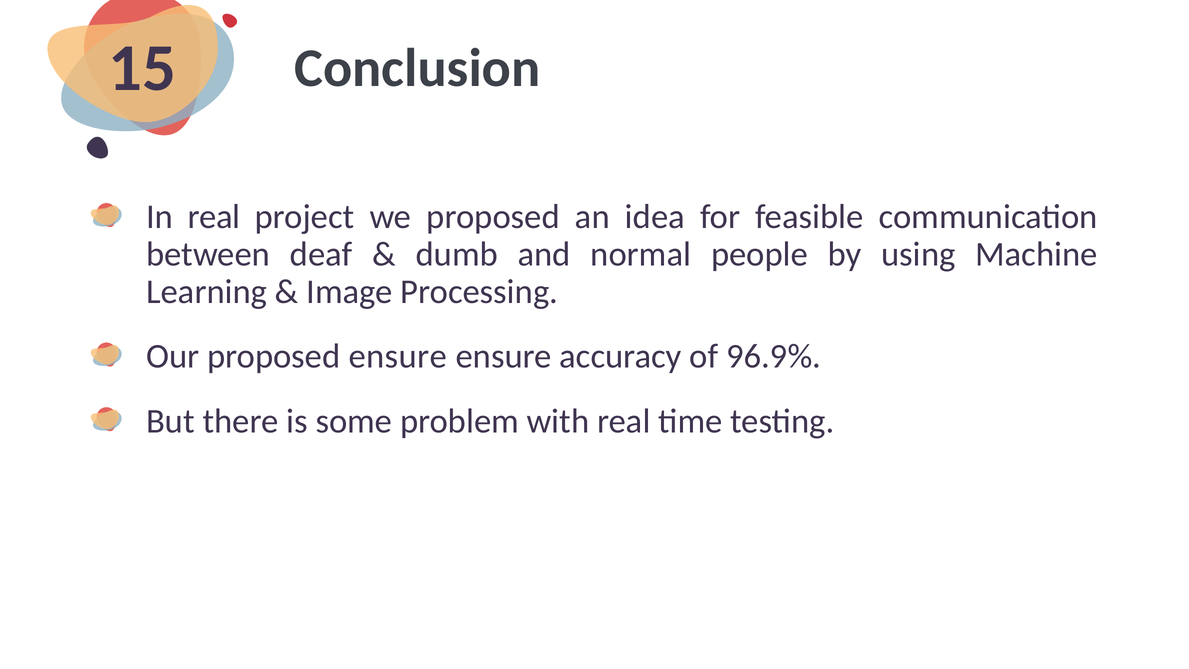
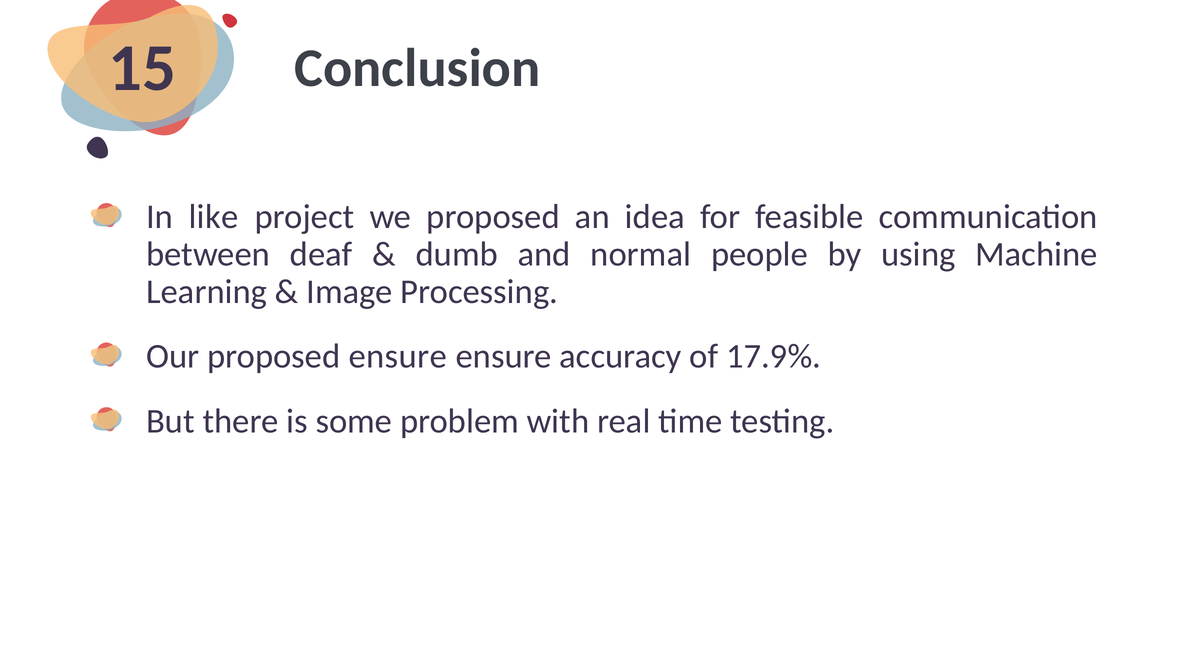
In real: real -> like (214, 217)
96.9%: 96.9% -> 17.9% (774, 356)
